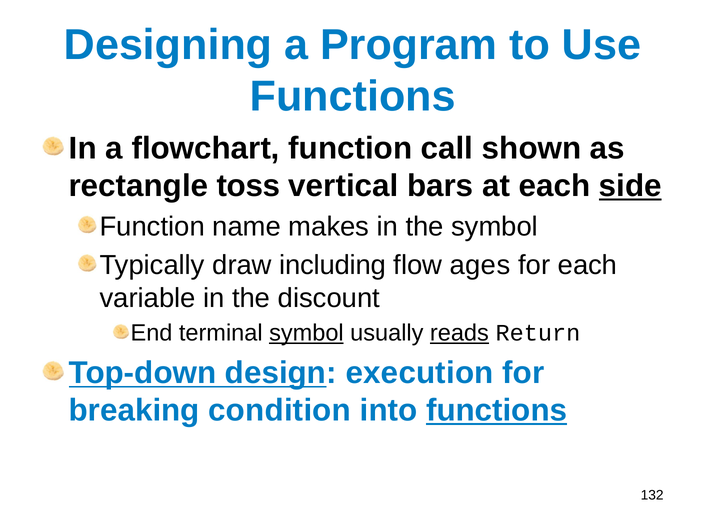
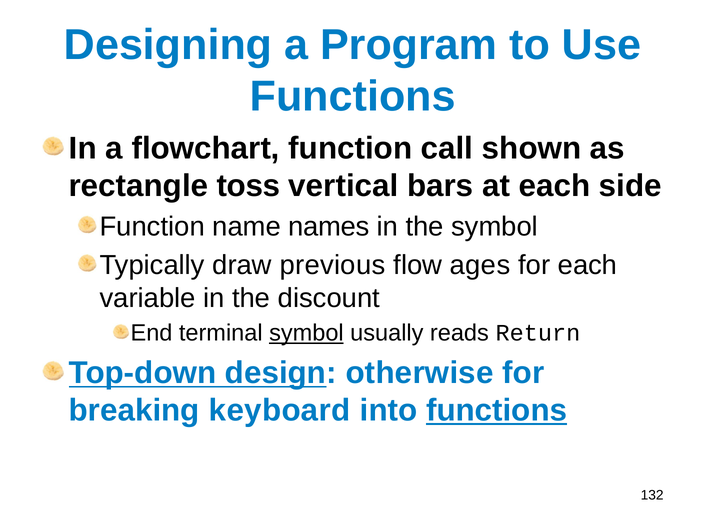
side underline: present -> none (630, 186)
makes: makes -> names (329, 226)
including: including -> previous (332, 265)
reads underline: present -> none (459, 333)
execution: execution -> otherwise (420, 373)
condition: condition -> keyboard (280, 410)
